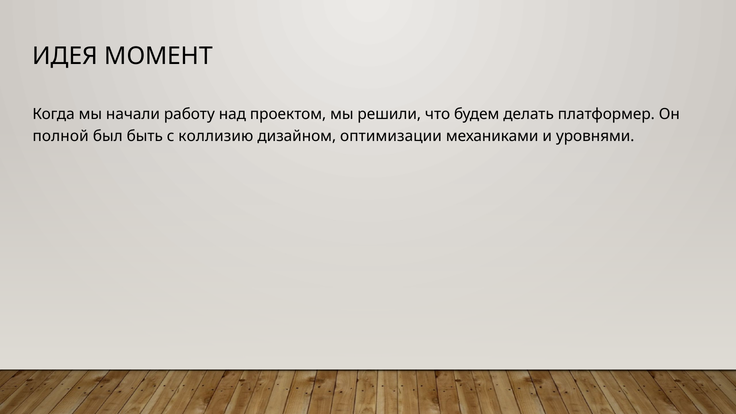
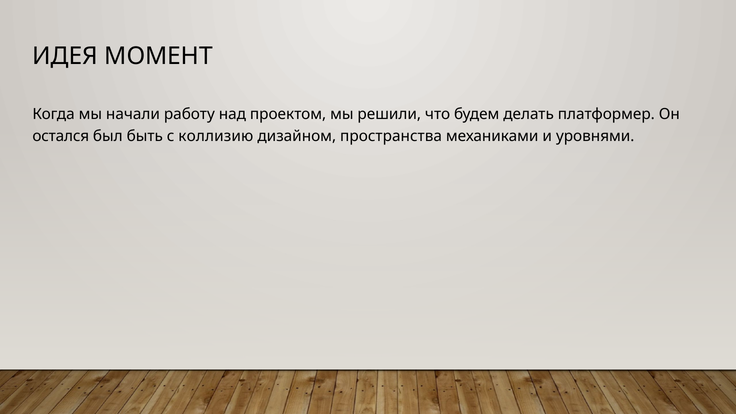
полной: полной -> остался (61, 136)
оптимизации: оптимизации -> пространства (391, 136)
